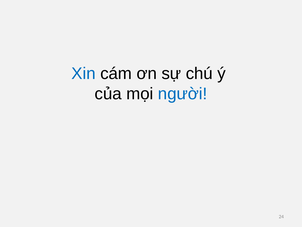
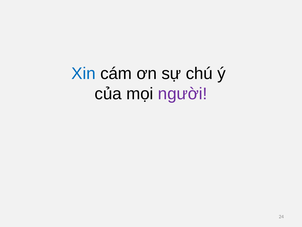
người colour: blue -> purple (183, 94)
